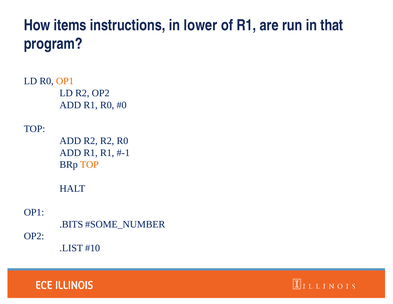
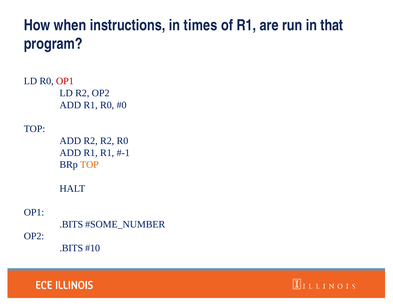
items: items -> when (70, 25)
lower: lower -> times (201, 25)
OP1 colour: orange -> red (65, 81)
.LIST: .LIST -> .BITS (71, 248)
